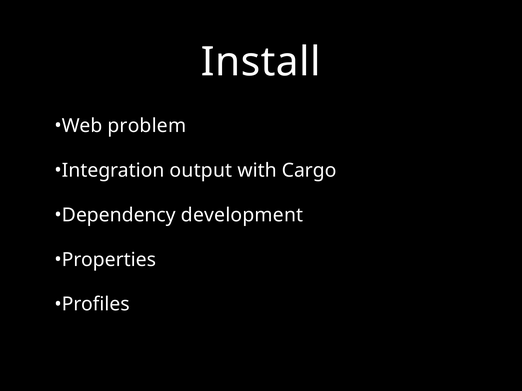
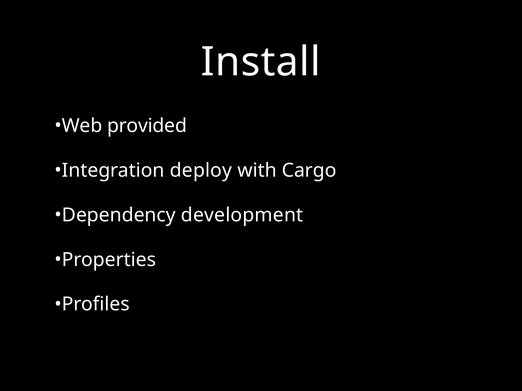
problem: problem -> provided (147, 126)
output: output -> deploy (201, 171)
